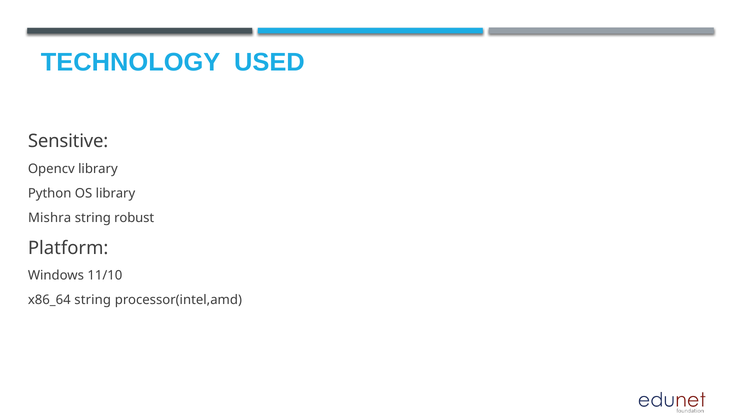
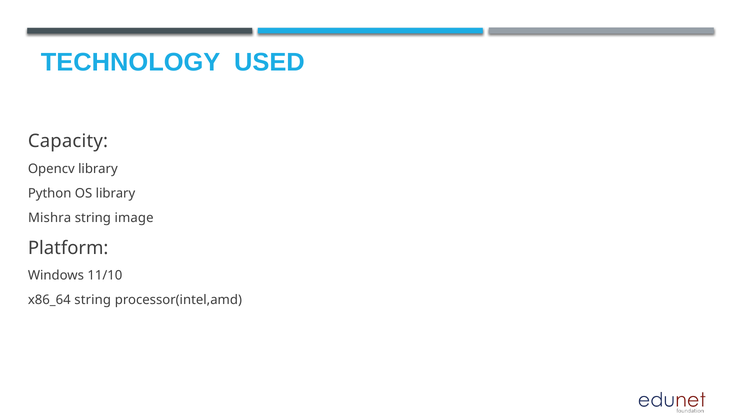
Sensitive: Sensitive -> Capacity (68, 141)
robust: robust -> image (134, 218)
